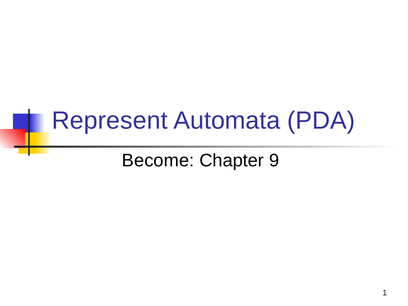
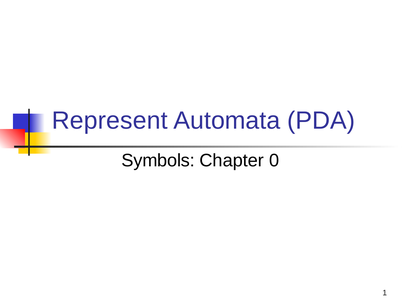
Become: Become -> Symbols (158, 160)
9: 9 -> 0 (274, 160)
